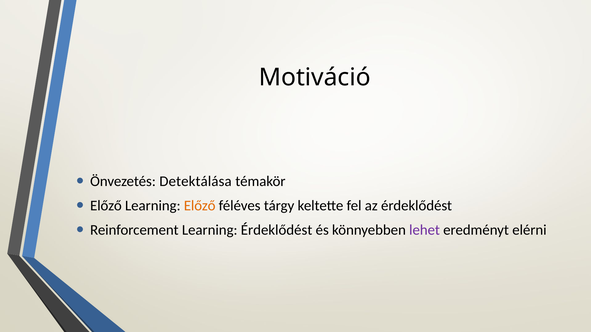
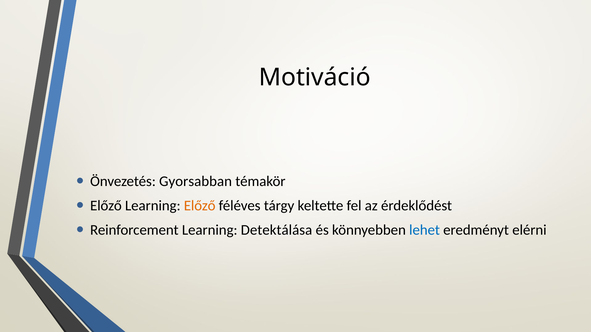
Detektálása: Detektálása -> Gyorsabban (196, 182)
Learning Érdeklődést: Érdeklődést -> Detektálása (277, 230)
lehet colour: purple -> blue (425, 230)
